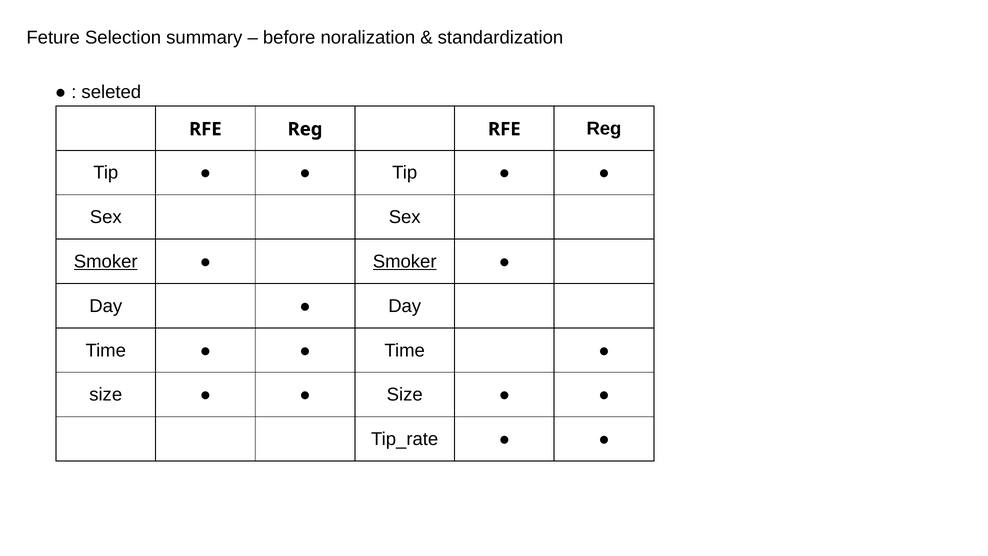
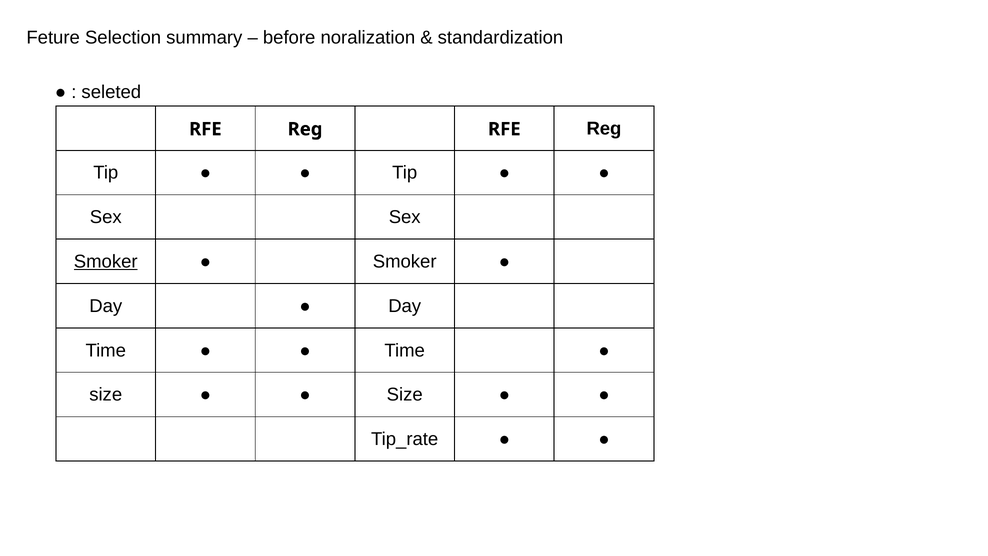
Smoker underline: present -> none (405, 262)
